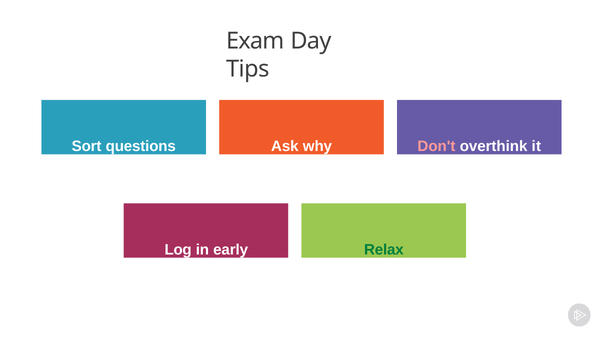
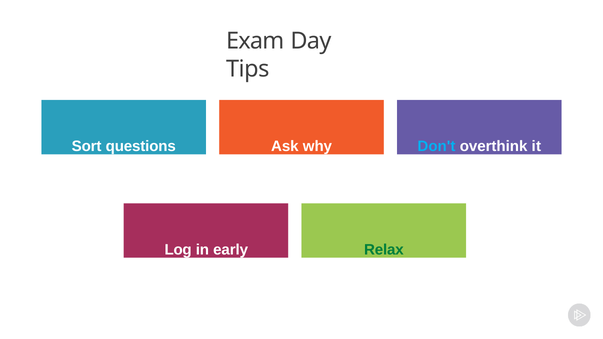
Don't colour: pink -> light blue (436, 146)
